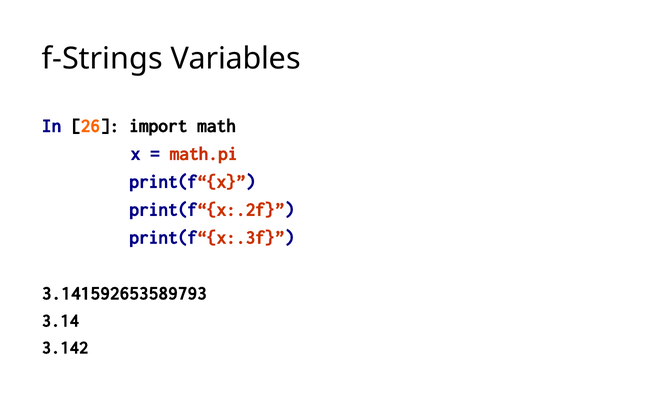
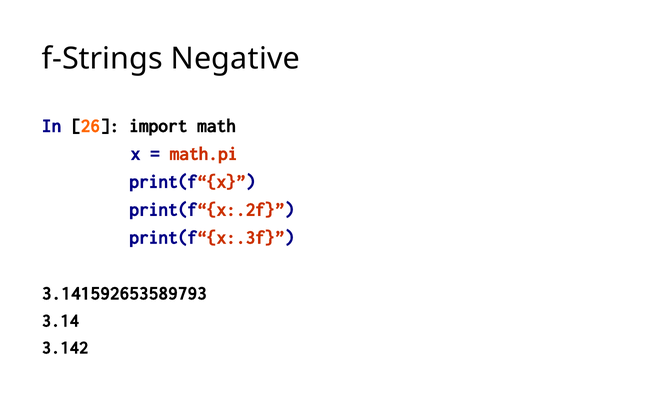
Variables: Variables -> Negative (235, 59)
